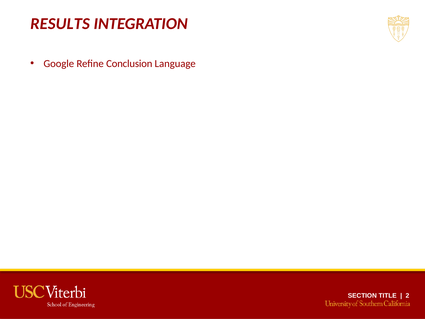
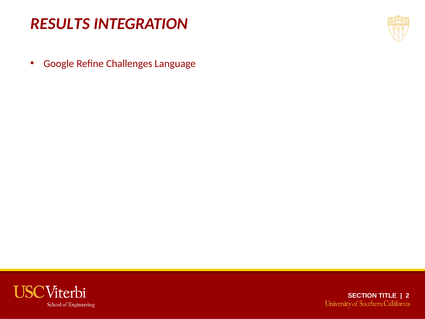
Conclusion: Conclusion -> Challenges (129, 63)
